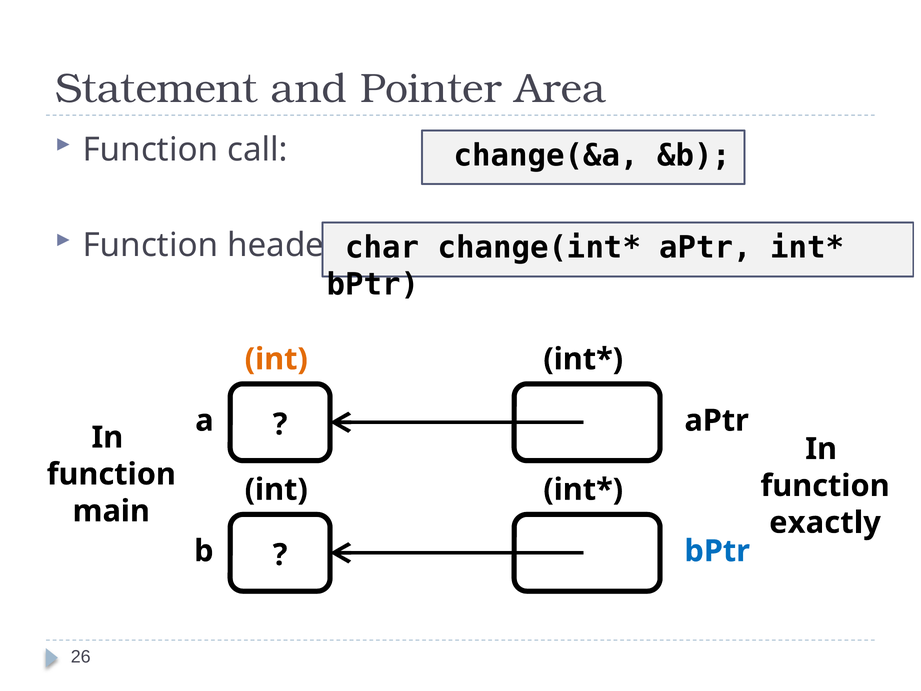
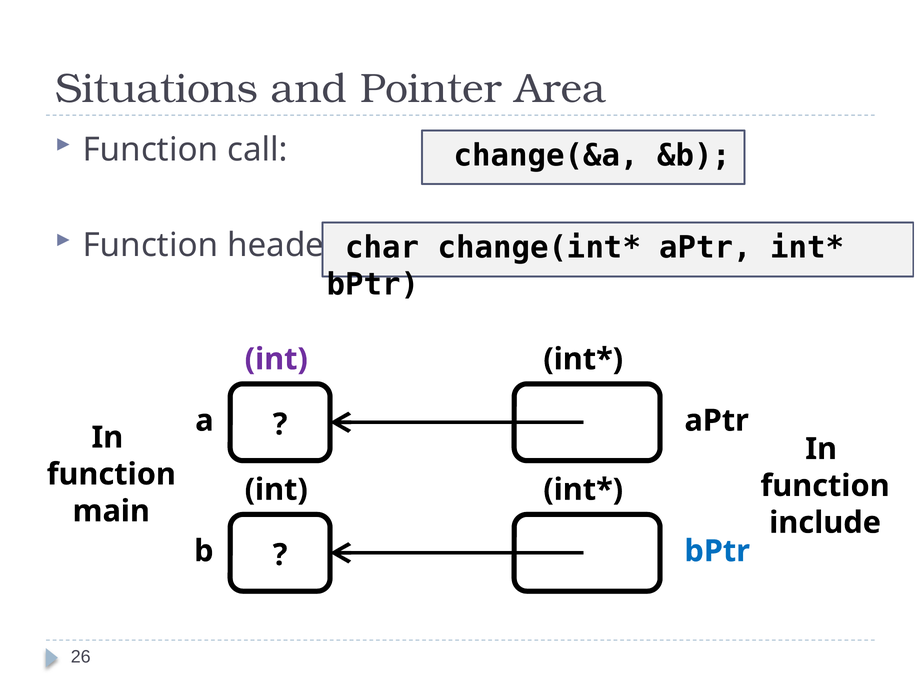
Statement: Statement -> Situations (157, 89)
int colour: orange -> purple (276, 359)
exactly: exactly -> include (825, 522)
